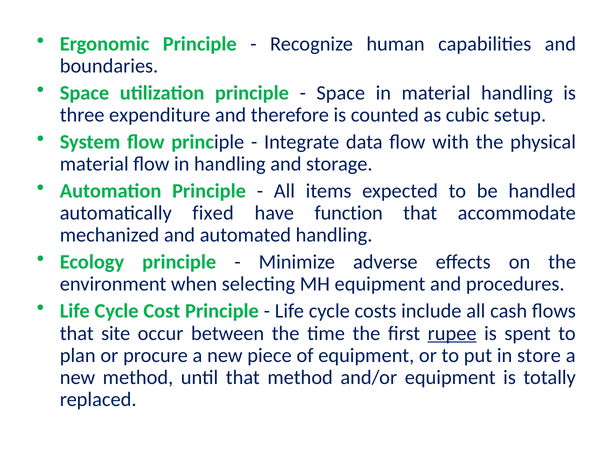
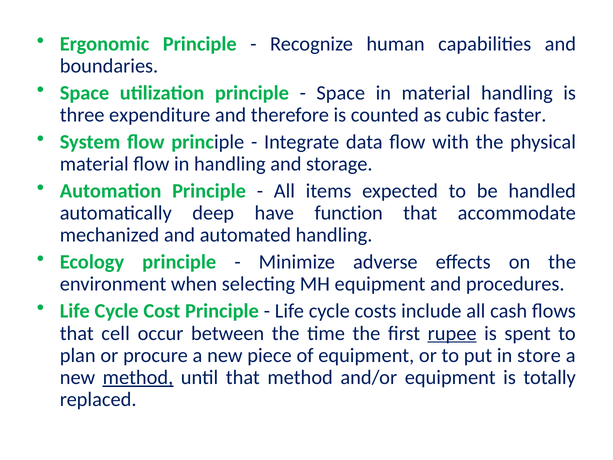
setup: setup -> faster (520, 115)
fixed: fixed -> deep (213, 213)
site: site -> cell (116, 333)
method underline: none -> present (138, 377)
